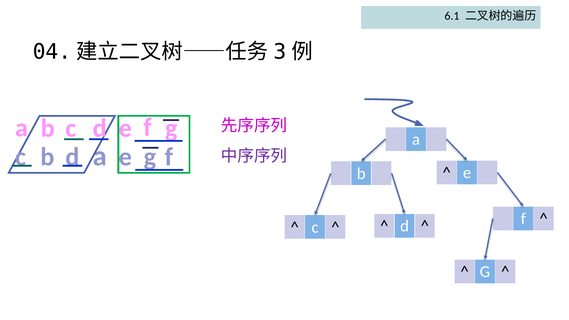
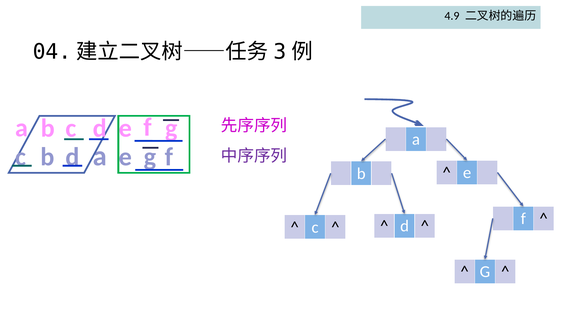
6.1: 6.1 -> 4.9 (452, 16)
